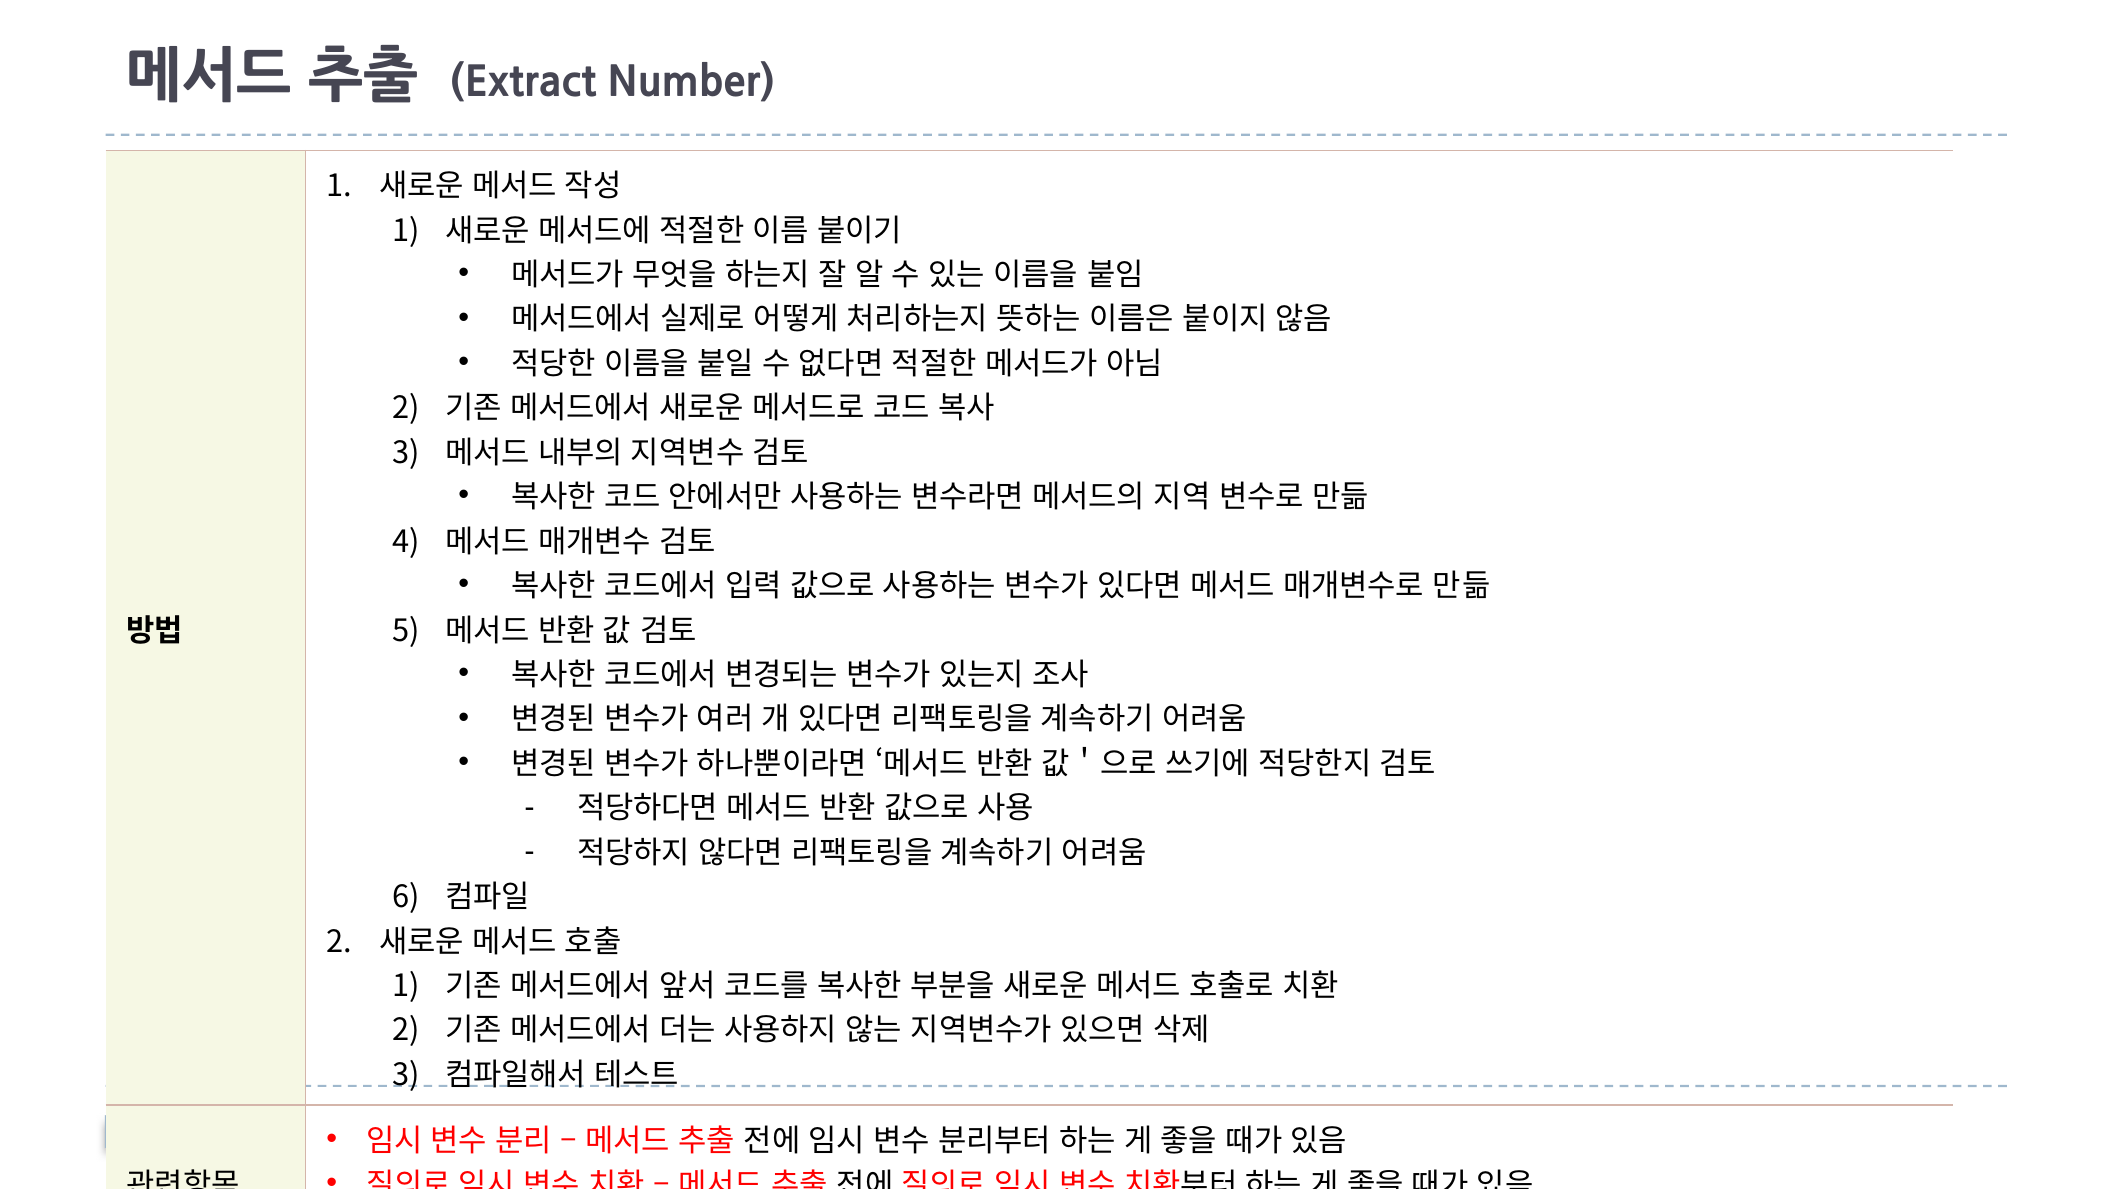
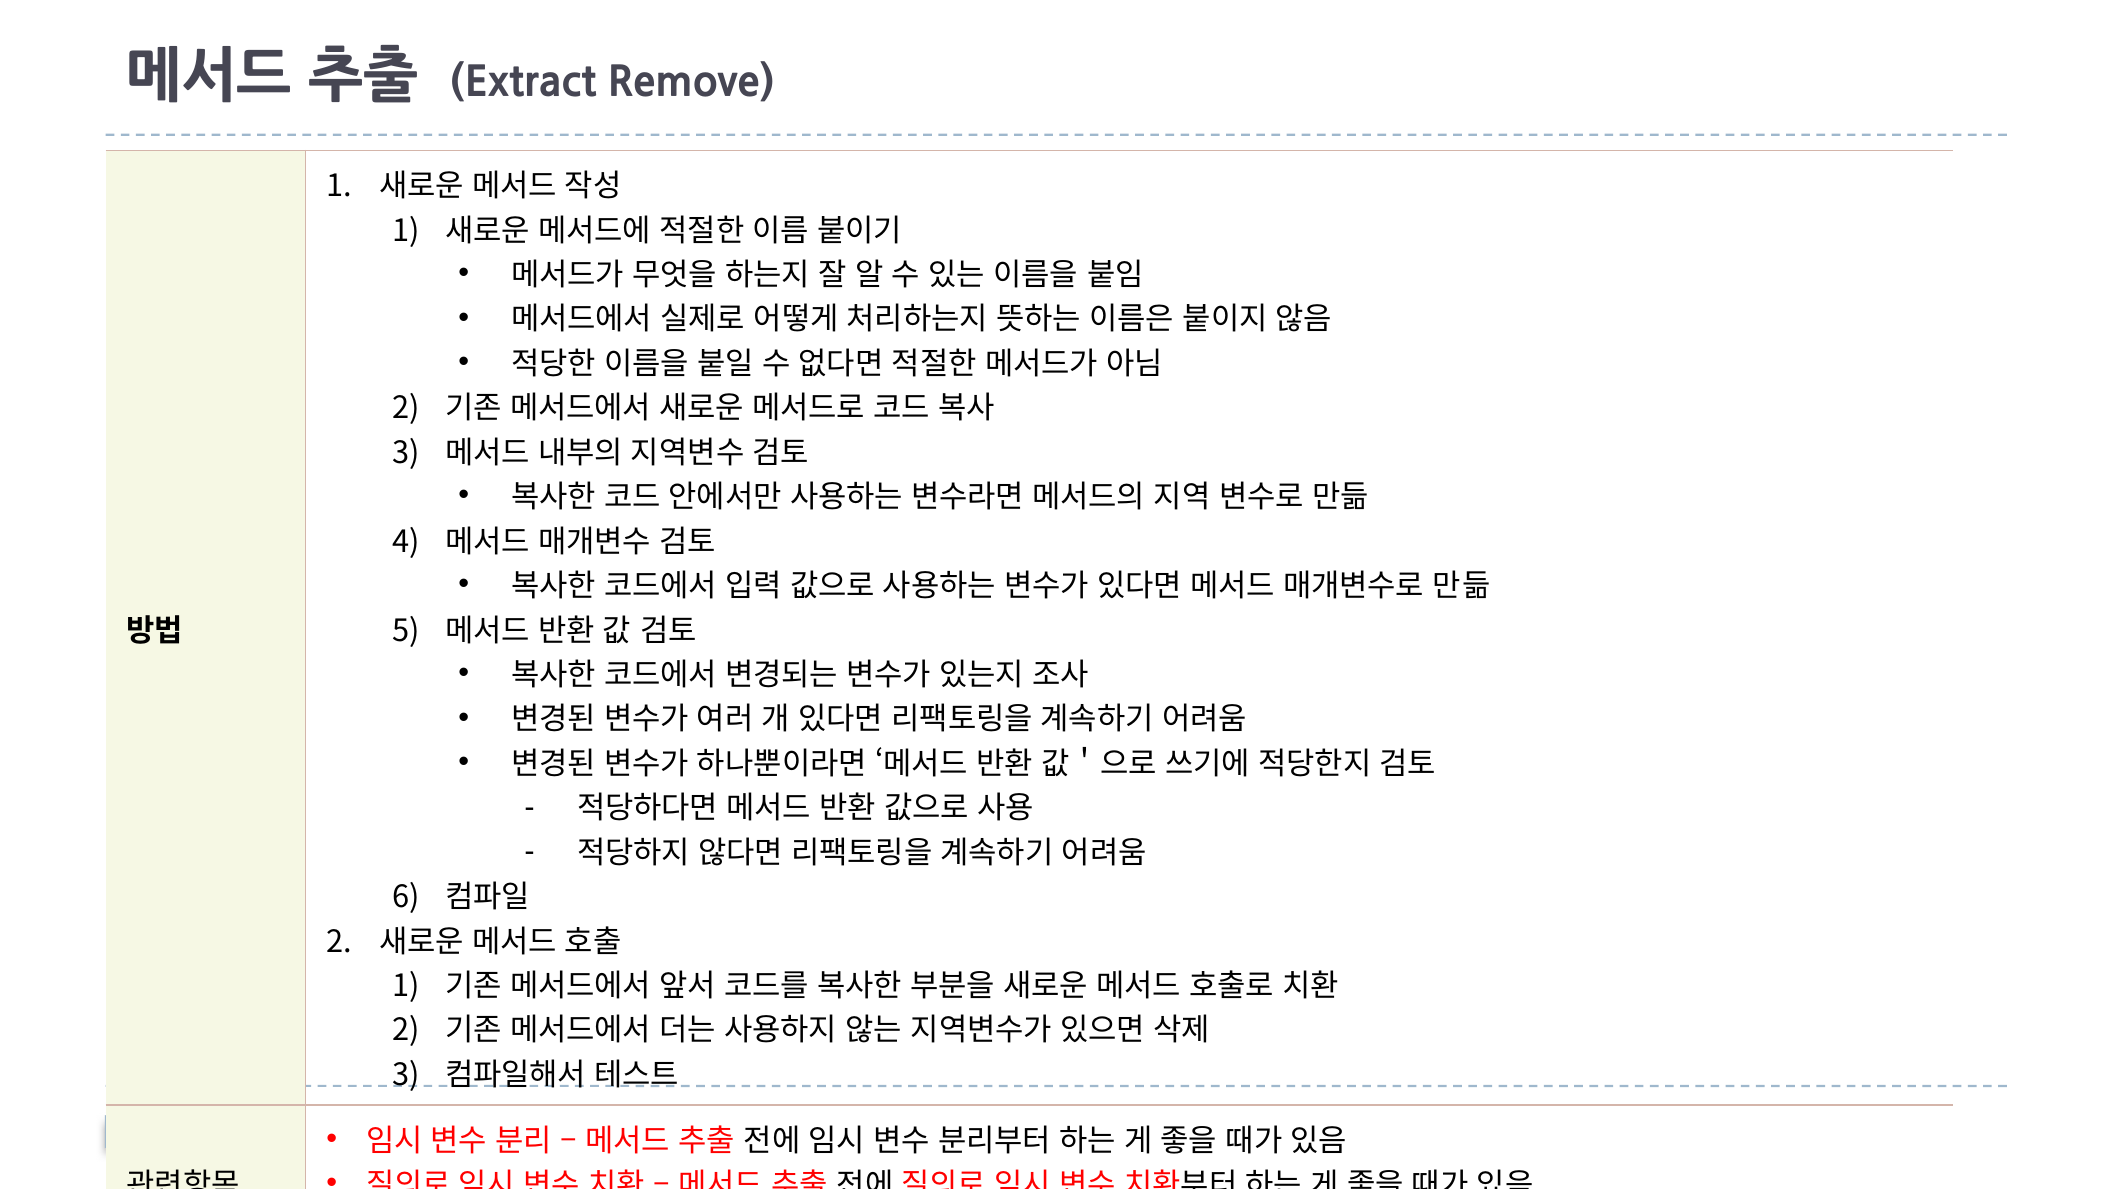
Number: Number -> Remove (691, 83)
